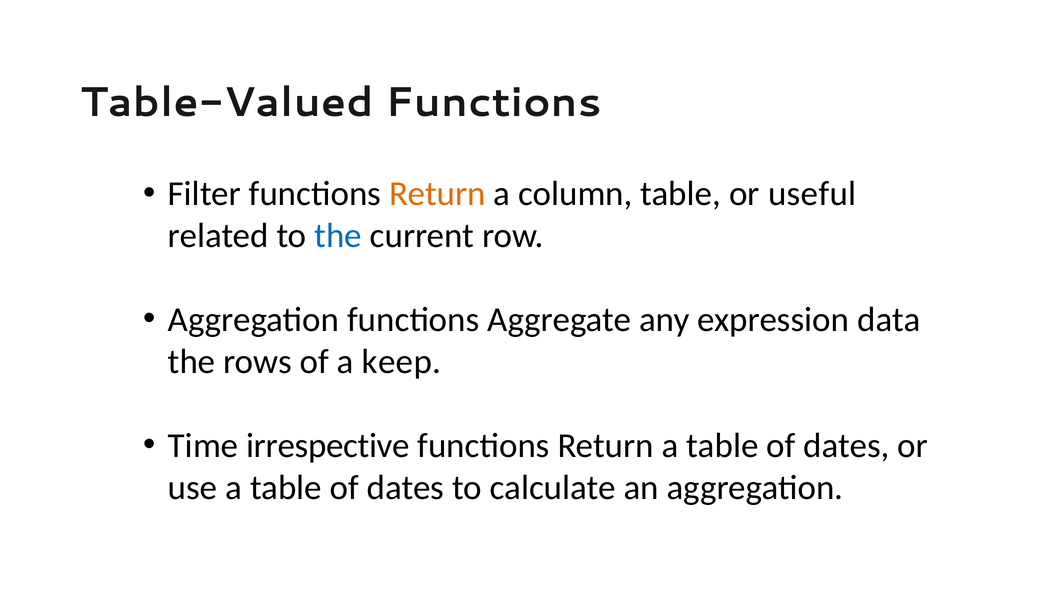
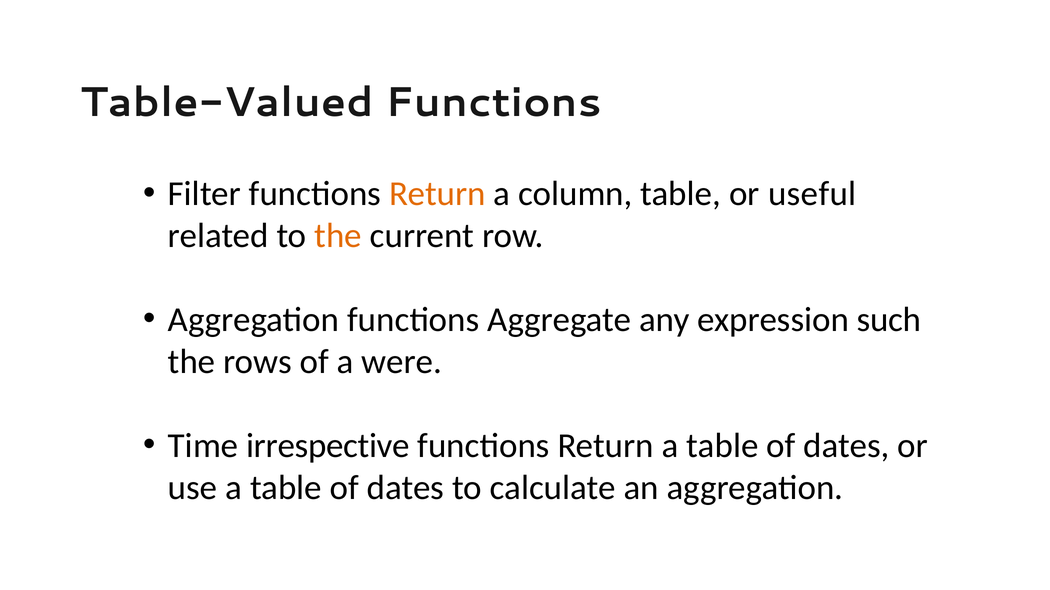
the colour: blue -> orange (338, 236)
data: data -> such (889, 320)
keep: keep -> were (402, 362)
